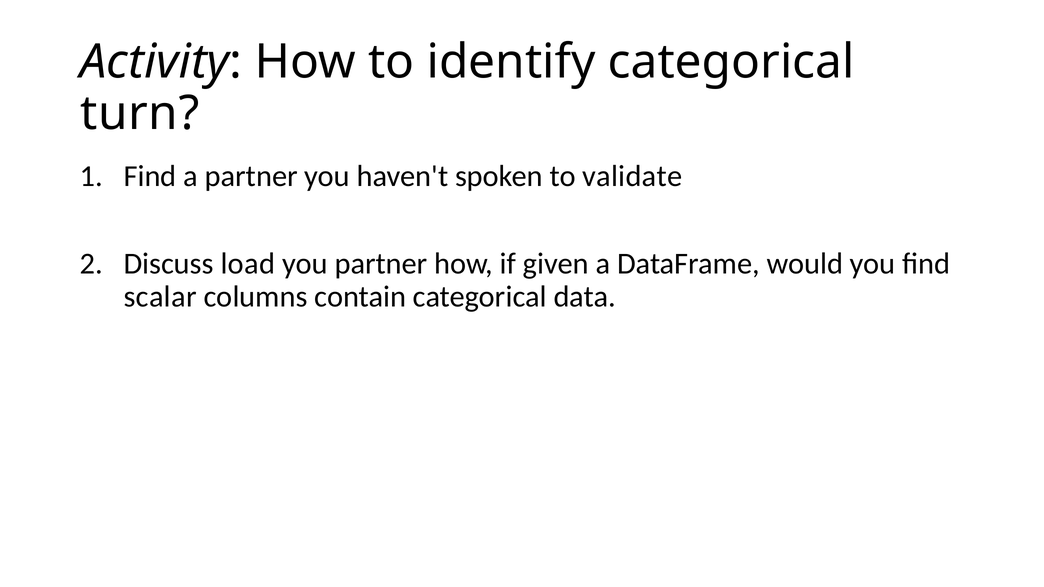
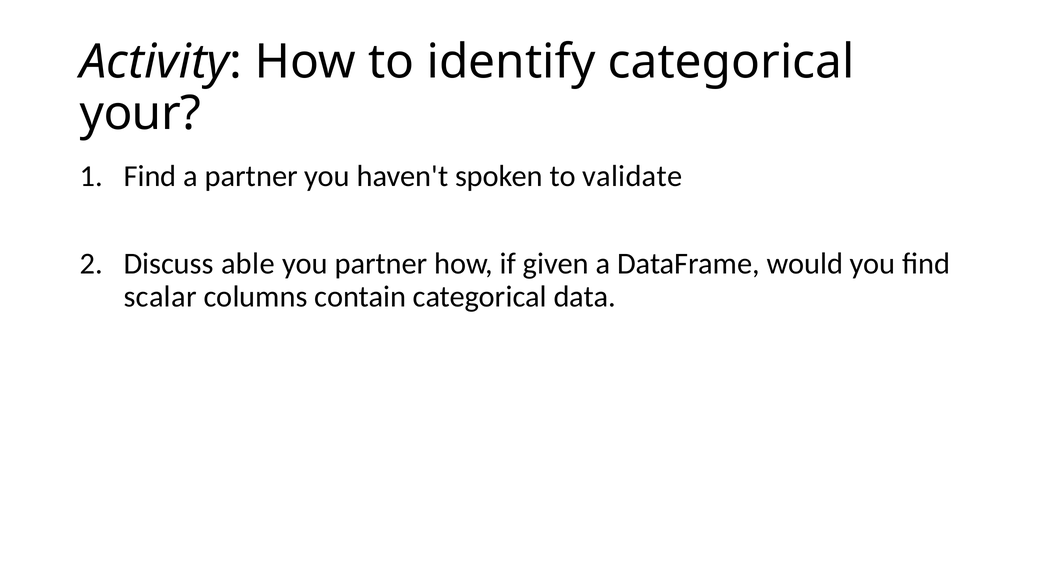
turn: turn -> your (140, 114)
load: load -> able (248, 264)
